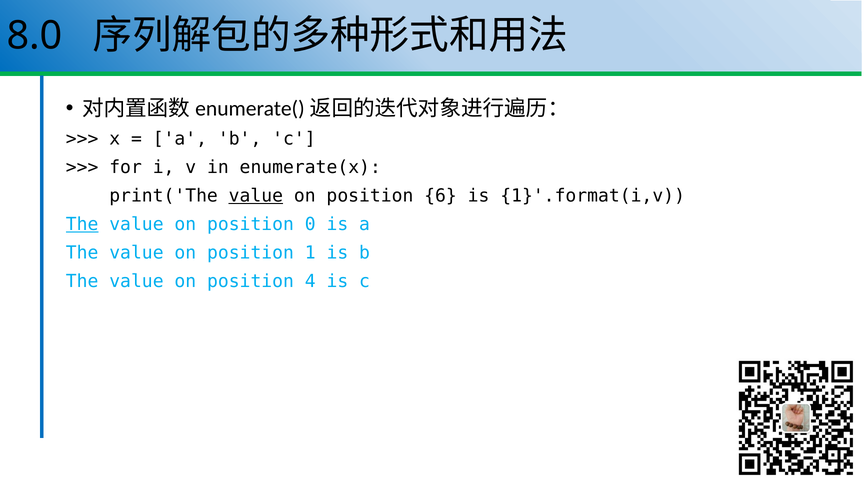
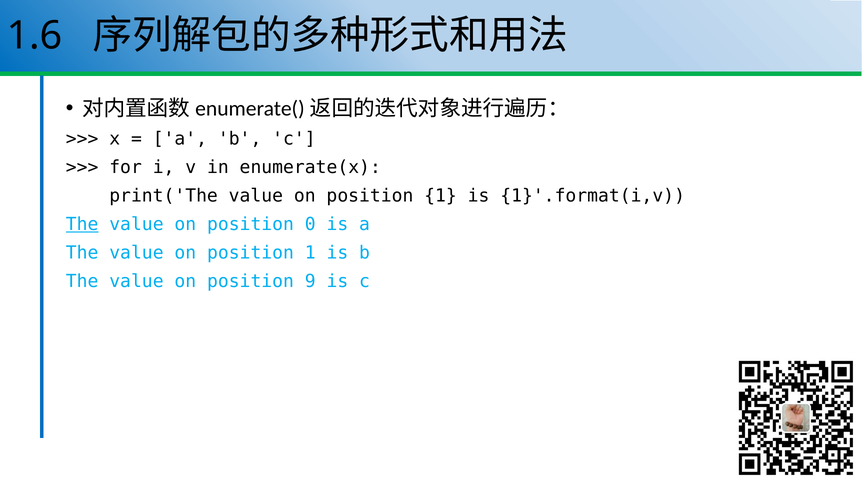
8.0: 8.0 -> 1.6 (35, 36)
value underline: present -> none (256, 196)
6: 6 -> 1 (441, 196)
4: 4 -> 9 (310, 281)
